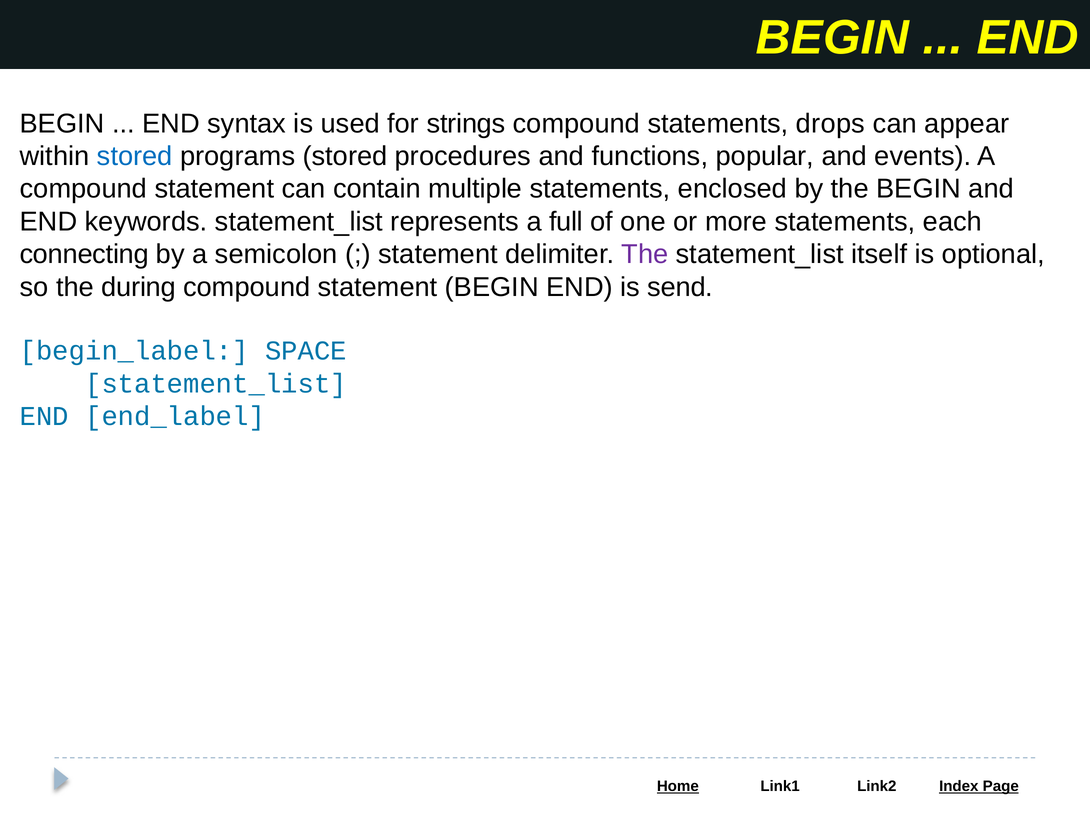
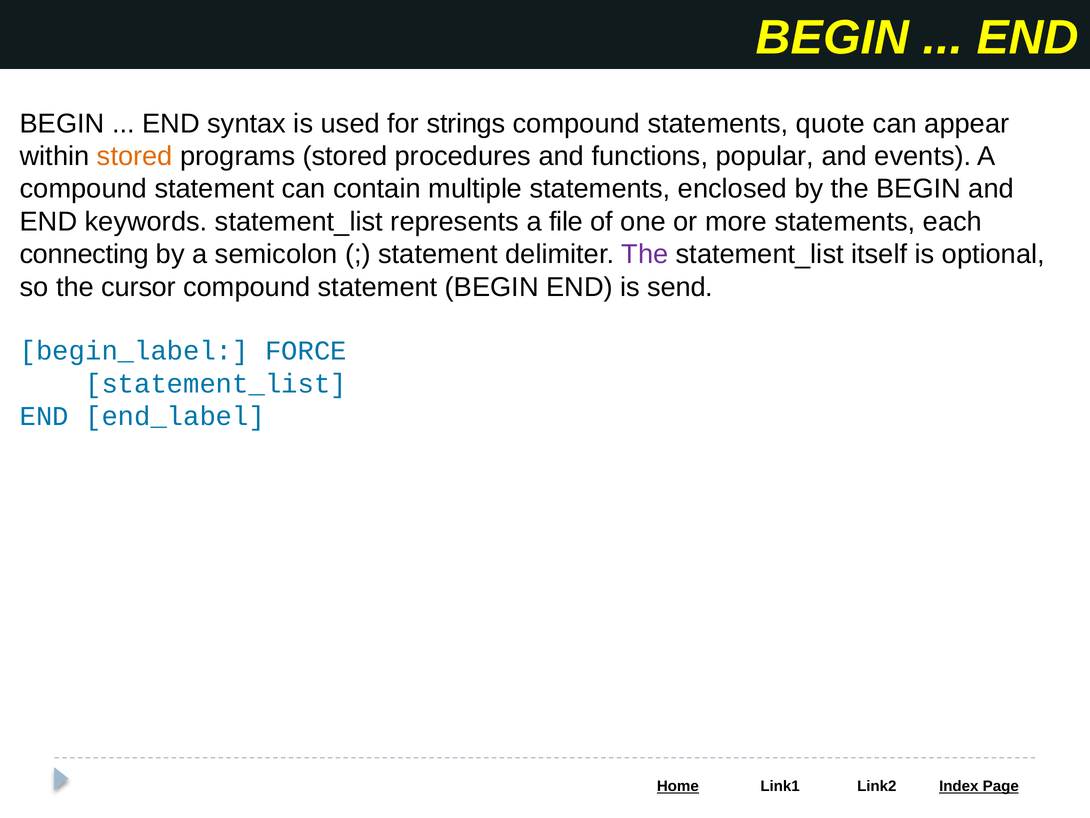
drops: drops -> quote (830, 123)
stored colour: blue -> orange (135, 156)
full: full -> file (566, 222)
during: during -> cursor (139, 287)
SPACE: SPACE -> FORCE (306, 351)
